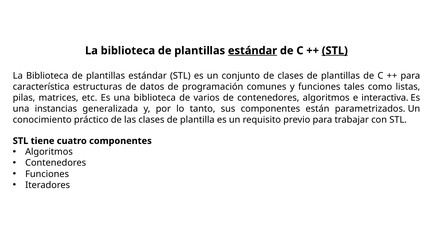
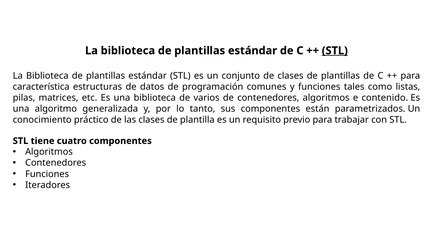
estándar underline: present -> none (253, 51)
interactiva: interactiva -> contenido (385, 98)
instancias: instancias -> algoritmo (56, 109)
